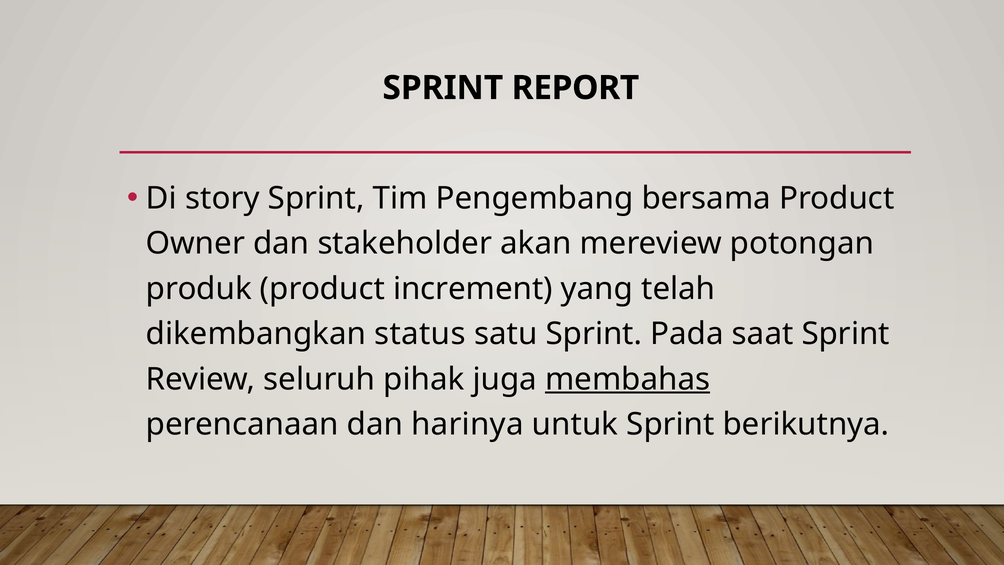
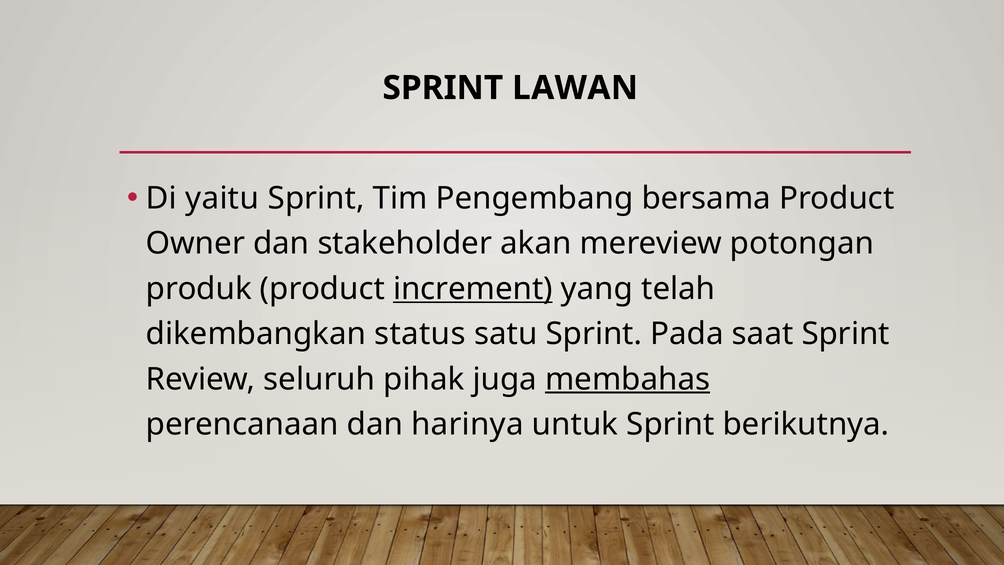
REPORT: REPORT -> LAWAN (575, 88)
story: story -> yaitu (222, 198)
increment underline: none -> present (473, 289)
